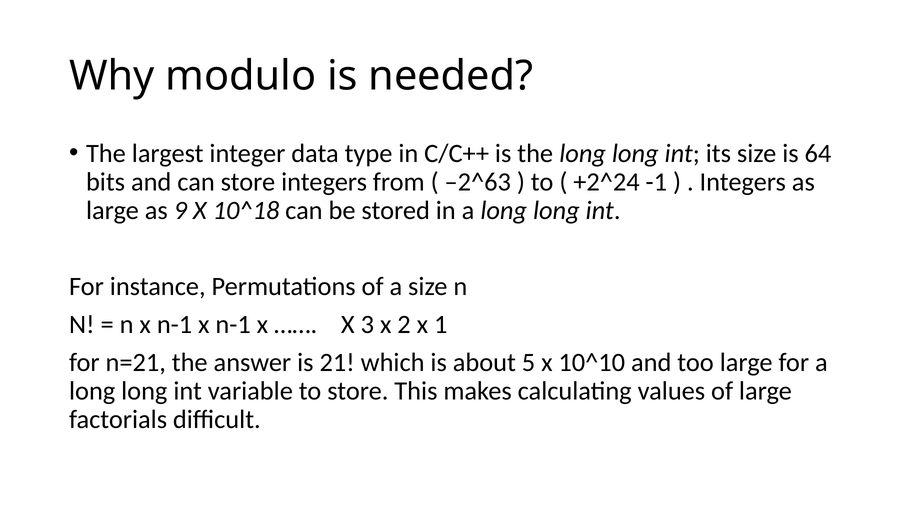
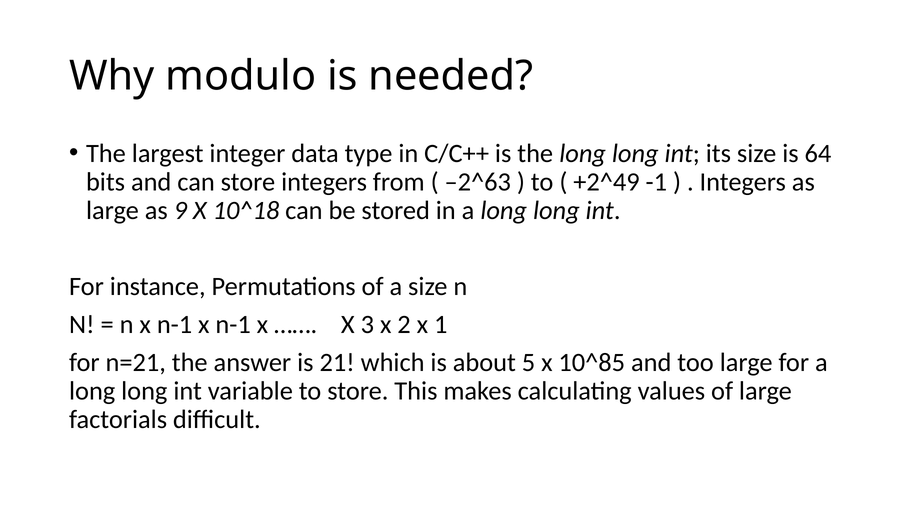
+2^24: +2^24 -> +2^49 (606, 182)
10^10: 10^10 -> 10^85 (592, 362)
